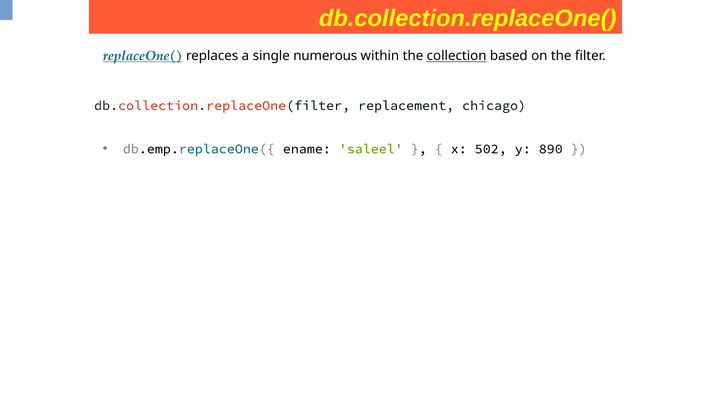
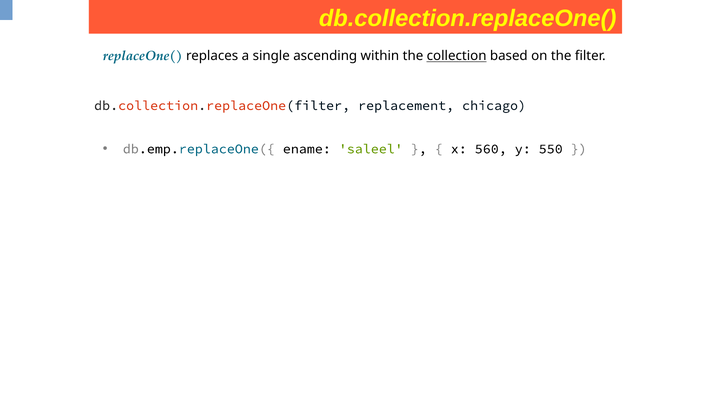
replaceOne( underline: present -> none (143, 56)
numerous: numerous -> ascending (325, 56)
502: 502 -> 560 (491, 149)
890: 890 -> 550 (551, 149)
